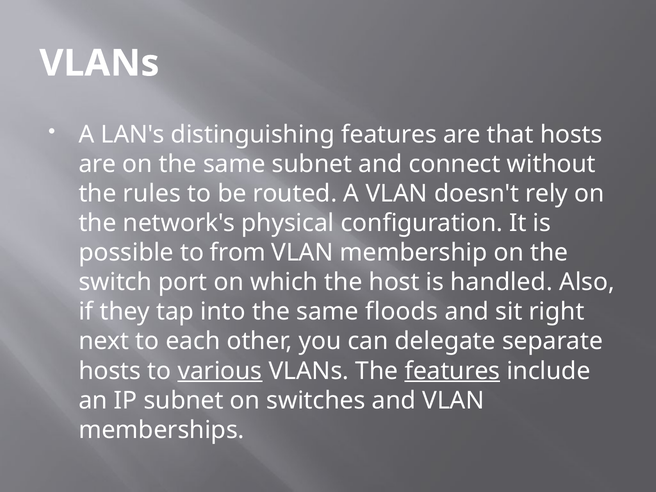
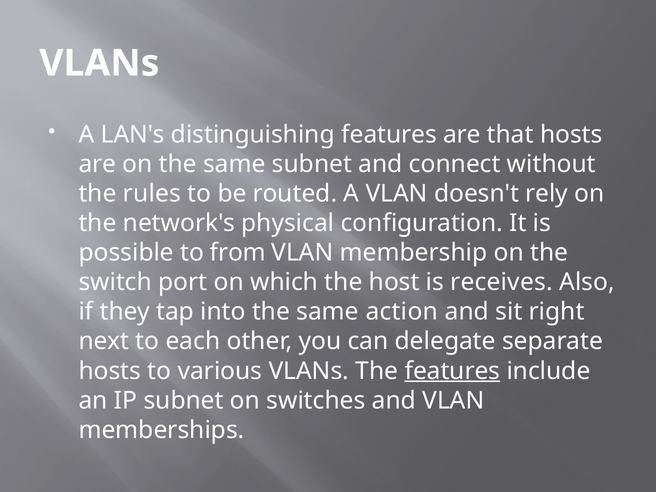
handled: handled -> receives (502, 282)
floods: floods -> action (402, 312)
various underline: present -> none (220, 371)
